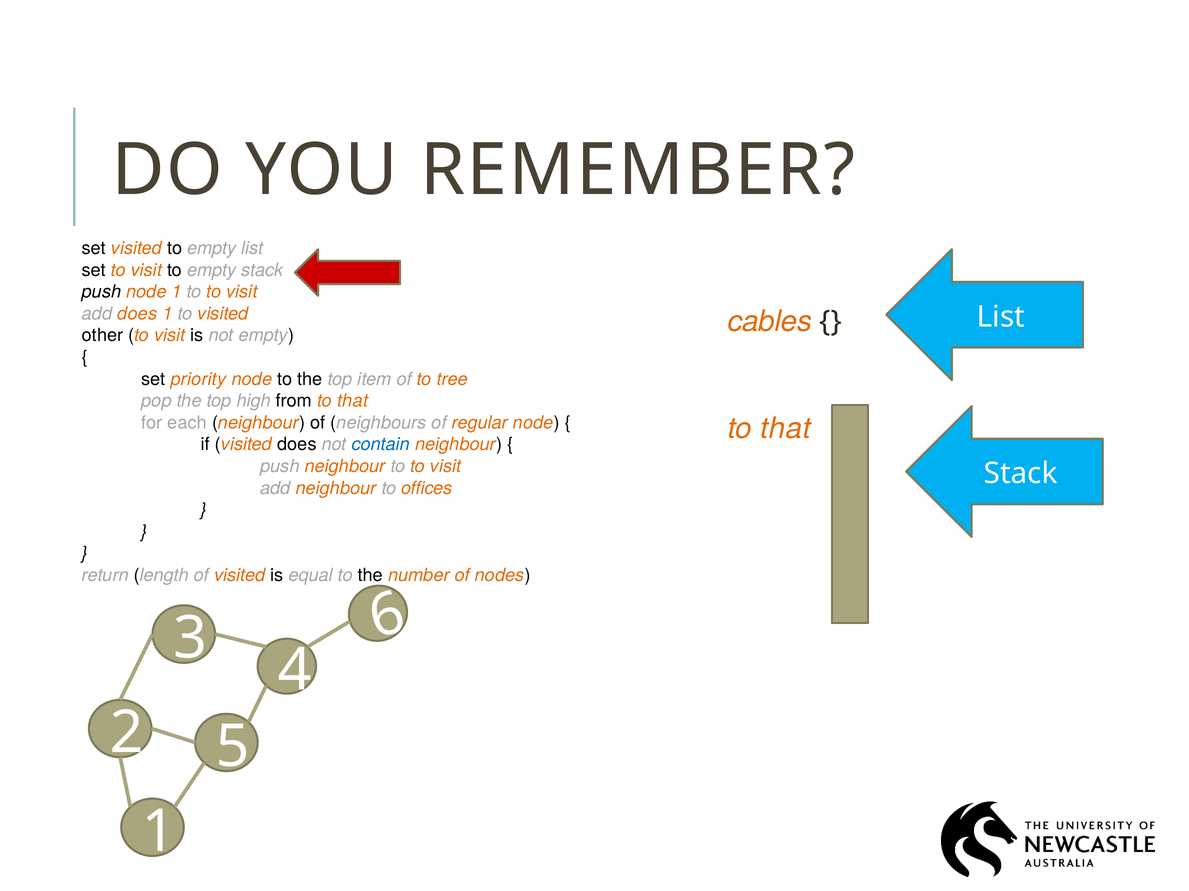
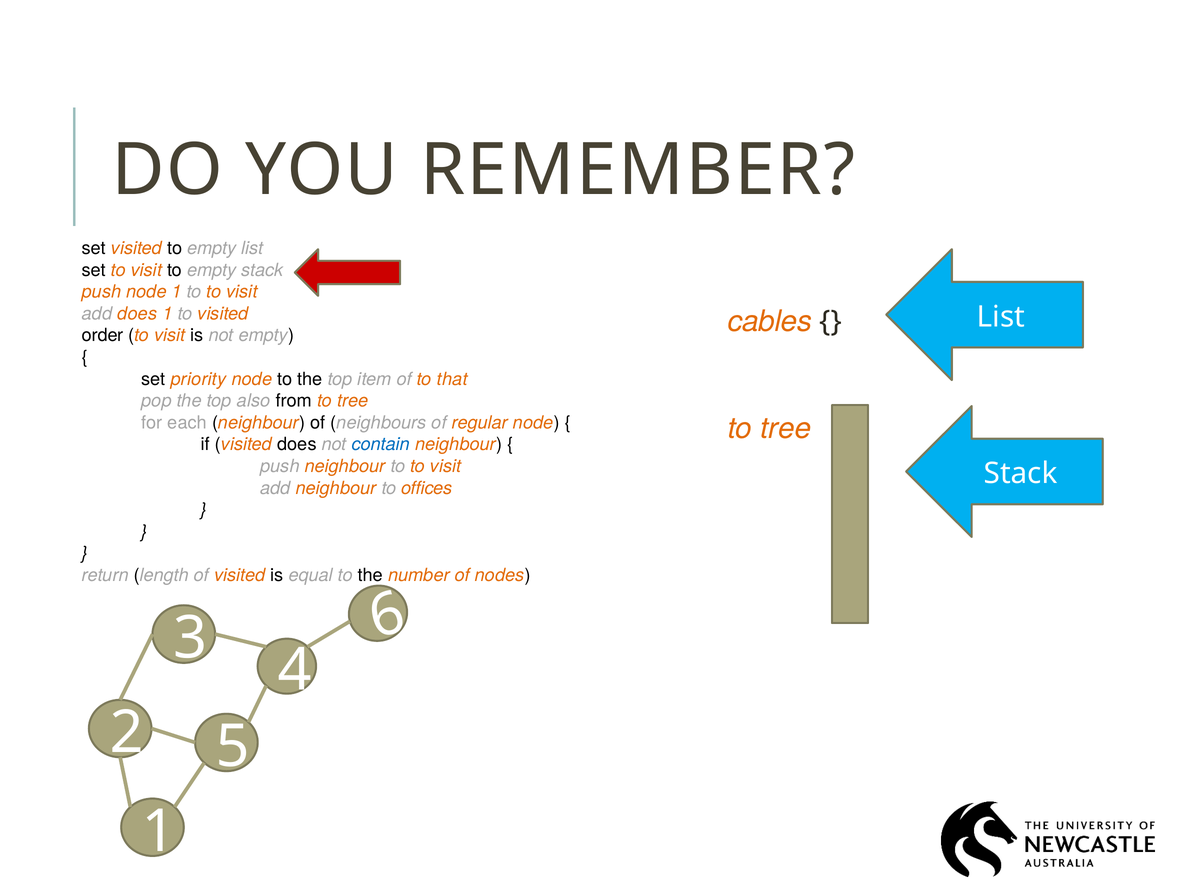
push colour: black -> orange (102, 292)
other: other -> order (103, 336)
tree: tree -> that (452, 379)
high: high -> also (254, 401)
from to that: that -> tree (353, 401)
that: that -> tree (786, 429)
